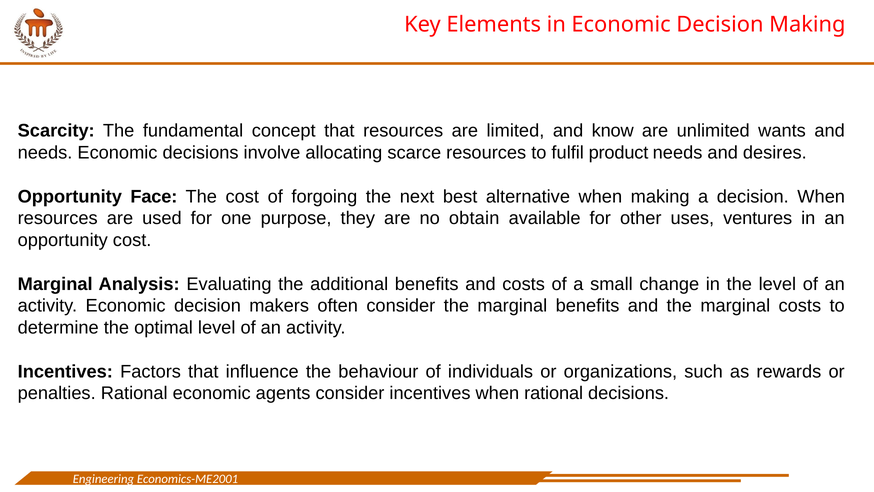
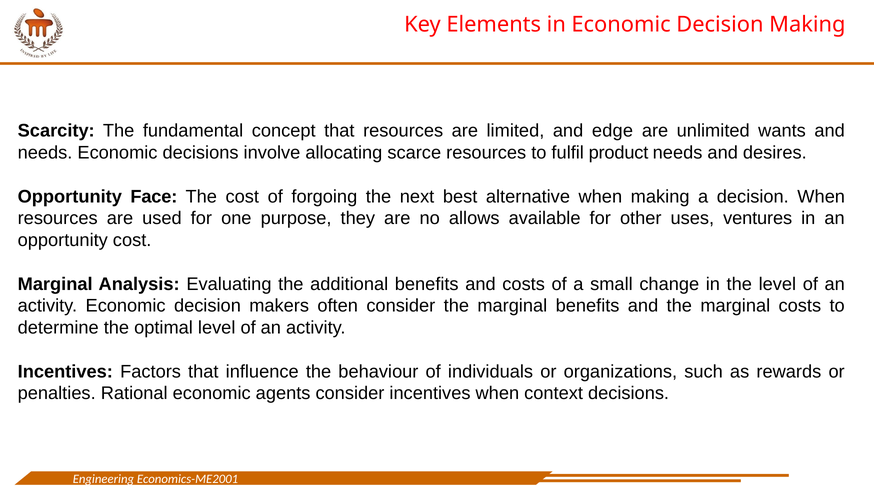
know: know -> edge (613, 131)
obtain: obtain -> allows (474, 218)
when rational: rational -> context (554, 393)
